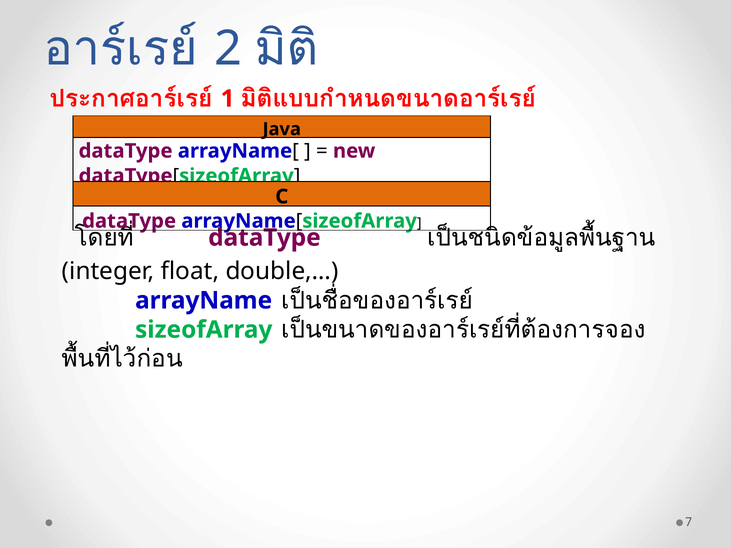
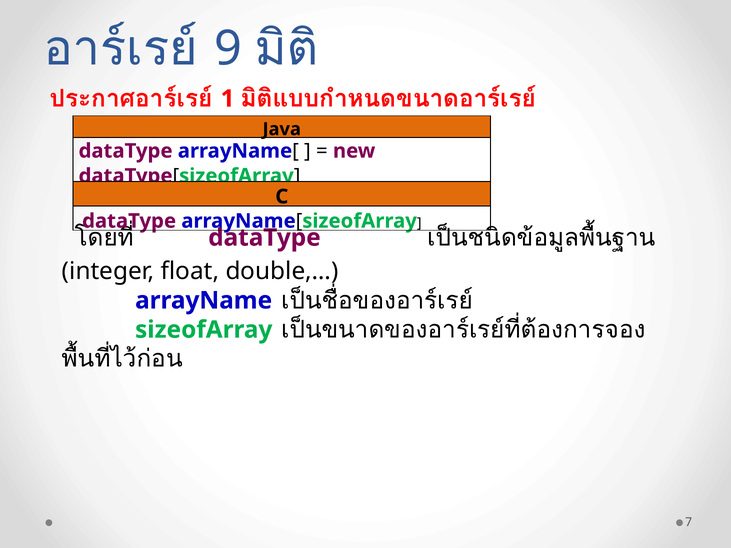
2: 2 -> 9 (228, 49)
